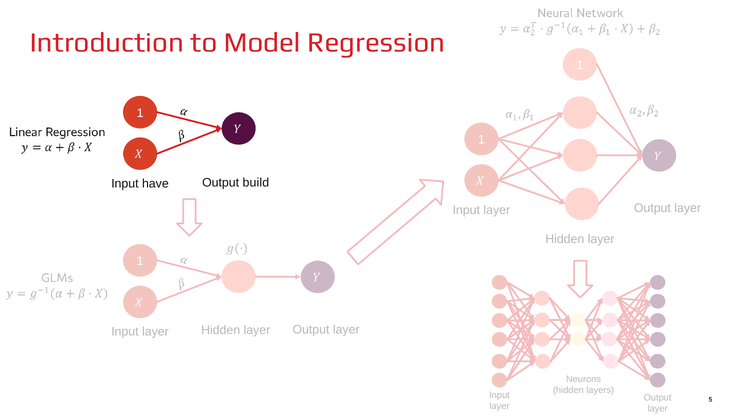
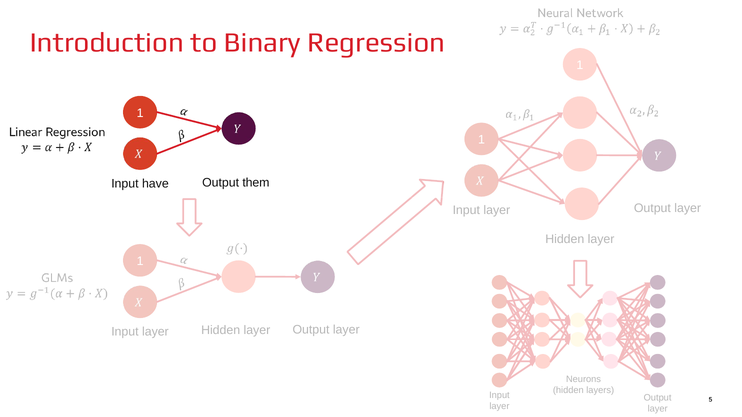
Model: Model -> Binary (262, 43)
build: build -> them (256, 183)
